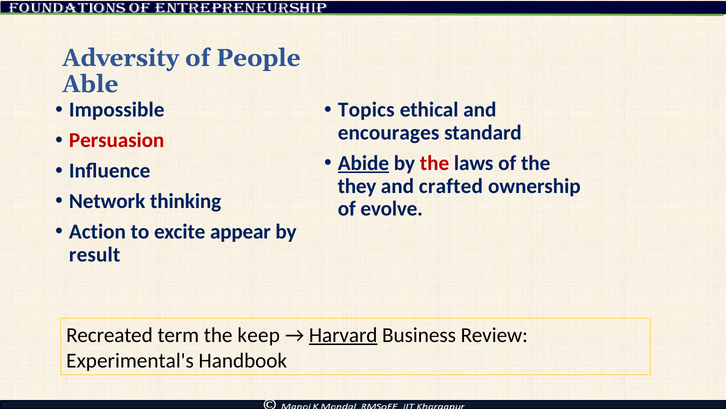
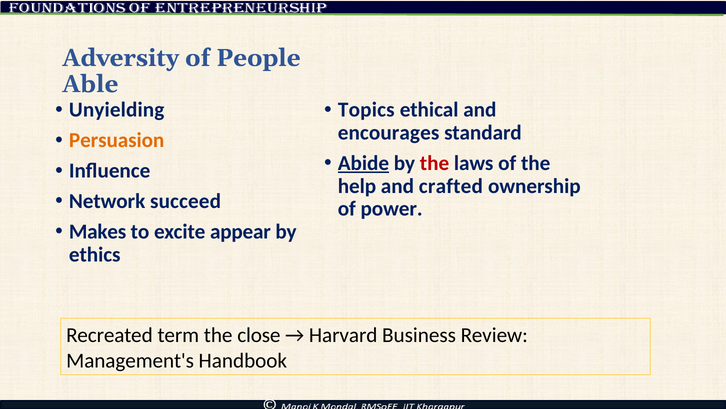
Impossible: Impossible -> Unyielding (117, 110)
Persuasion colour: red -> orange (117, 140)
they: they -> help (357, 186)
thinking: thinking -> succeed (186, 201)
evolve: evolve -> power (392, 209)
Action: Action -> Makes (98, 231)
result: result -> ethics (95, 254)
keep: keep -> close (259, 335)
Harvard underline: present -> none (343, 335)
Experimental's: Experimental's -> Management's (130, 360)
